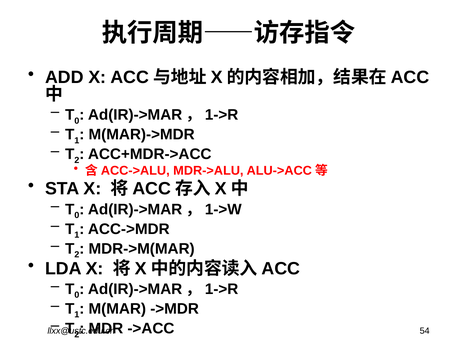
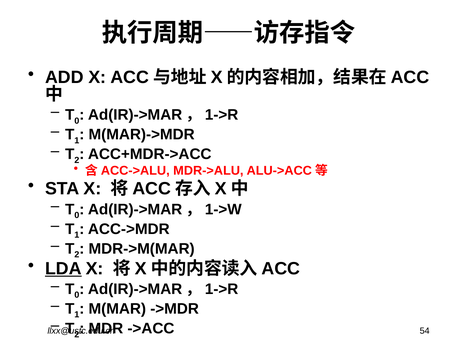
LDA underline: none -> present (63, 268)
